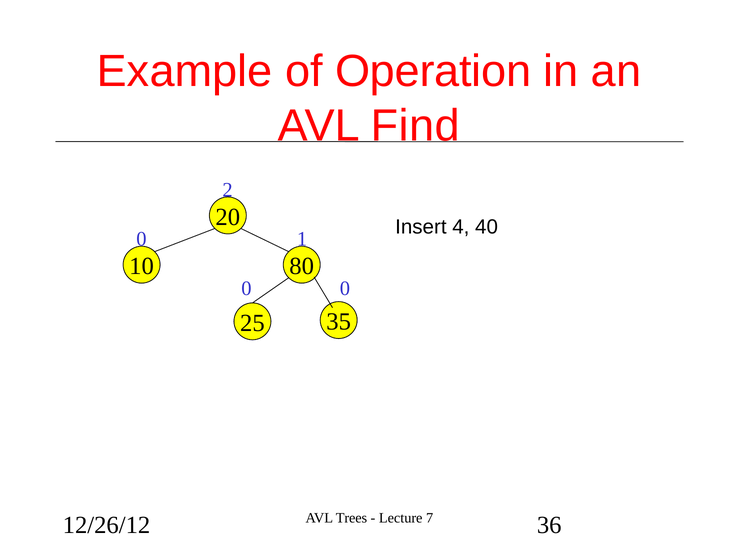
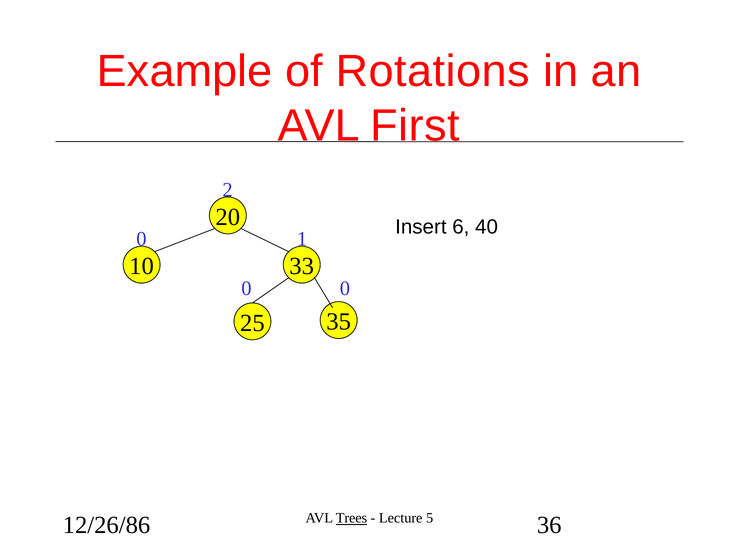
Operation: Operation -> Rotations (433, 72)
Find: Find -> First (415, 126)
4: 4 -> 6 (461, 227)
80: 80 -> 33 (302, 266)
Trees underline: none -> present (352, 518)
7: 7 -> 5 (430, 518)
12/26/12: 12/26/12 -> 12/26/86 (106, 525)
